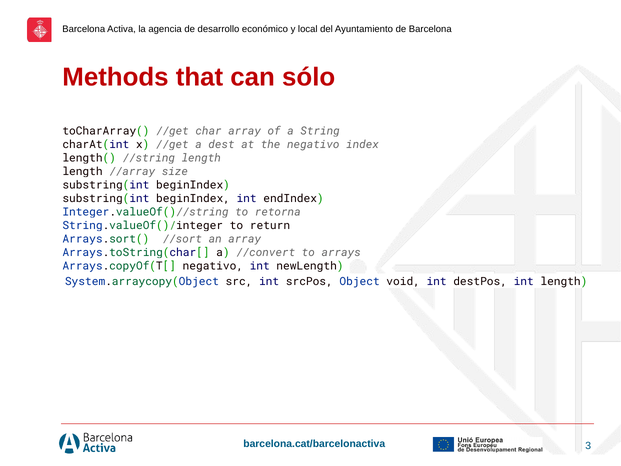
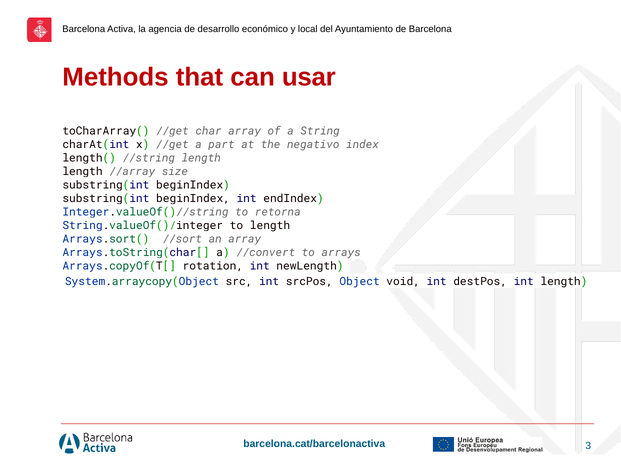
sólo: sólo -> usar (309, 77)
dest: dest -> part (221, 145)
return: return -> length (270, 225)
Arrays.copyOf(T[ negativo: negativo -> rotation (213, 266)
